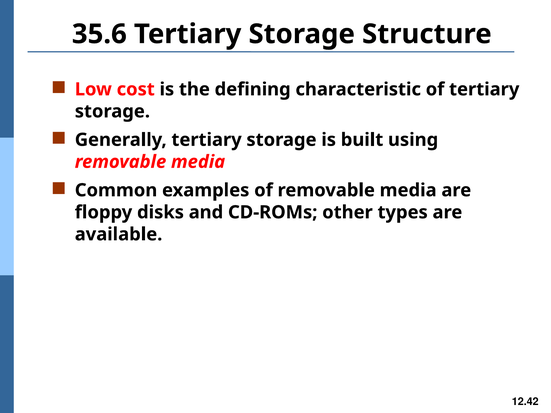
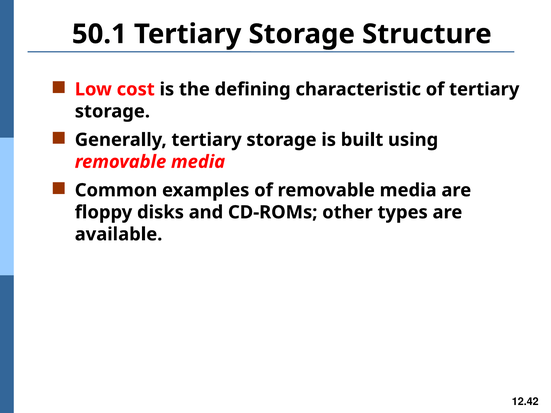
35.6: 35.6 -> 50.1 (99, 34)
